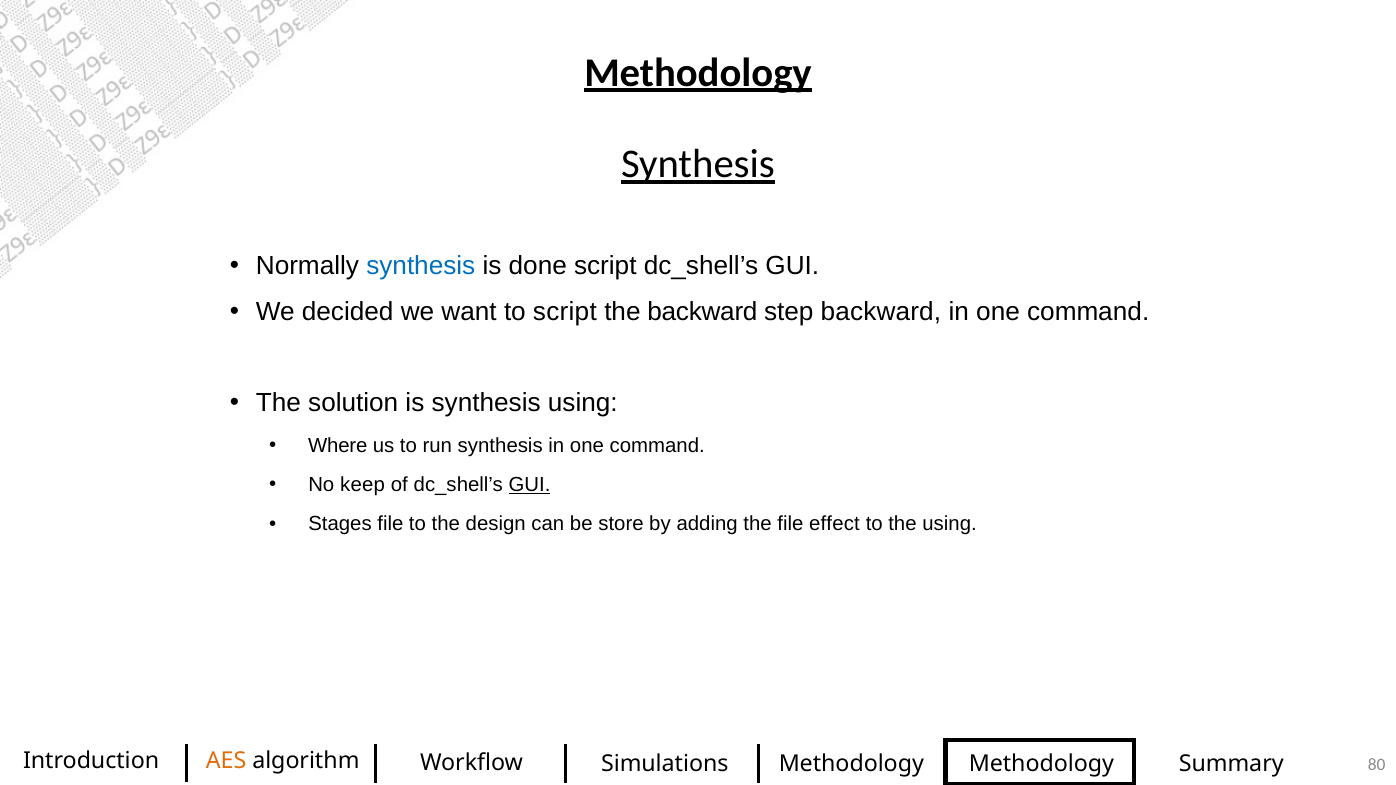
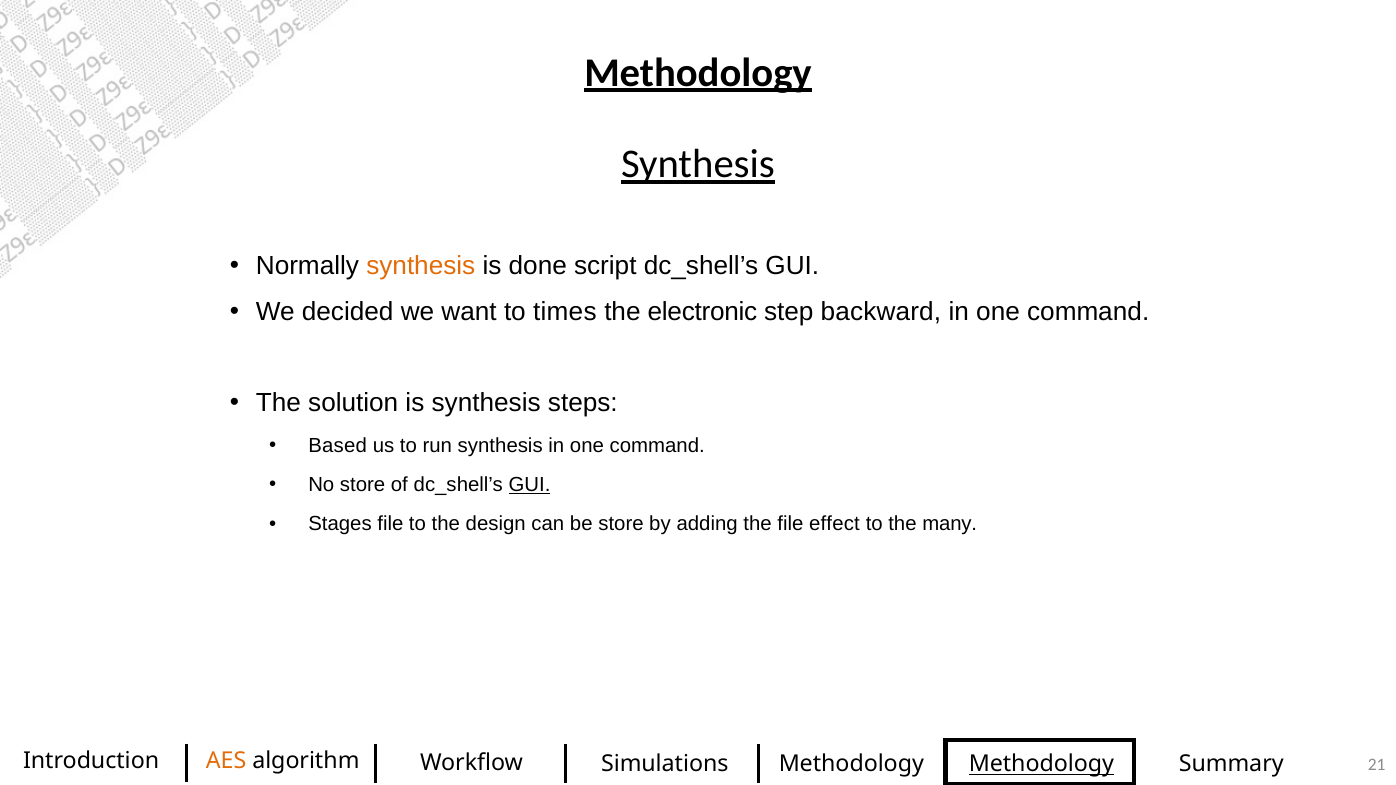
synthesis colour: blue -> orange (421, 266)
to script: script -> times (565, 311)
the backward: backward -> electronic (702, 311)
synthesis using: using -> steps (583, 403)
Where: Where -> Based (338, 445)
No keep: keep -> store (363, 485)
the using: using -> many (950, 524)
Methodology underline: none -> present (1041, 765)
80: 80 -> 21 (1377, 765)
